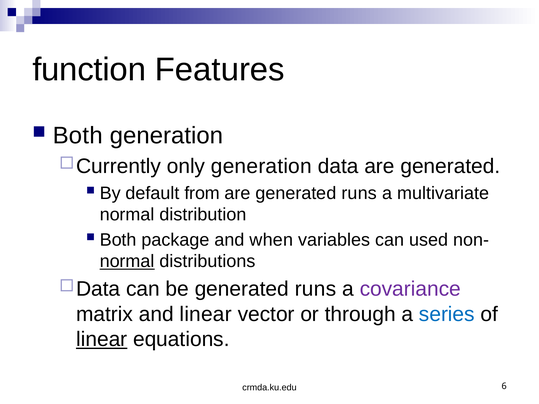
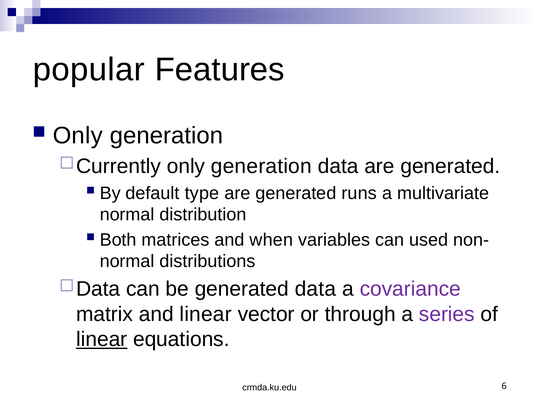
function: function -> popular (89, 70)
Both: Both -> Only (78, 136)
from: from -> type (202, 193)
package: package -> matrices (176, 240)
normal underline: present -> none (127, 261)
be generated runs: runs -> data (315, 289)
series colour: blue -> purple (447, 314)
